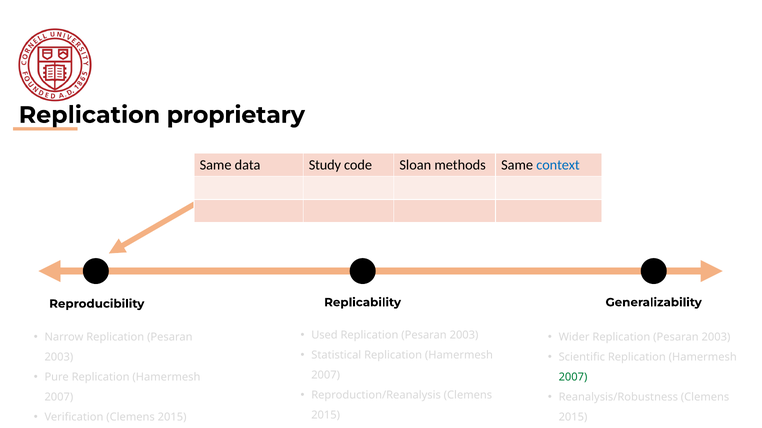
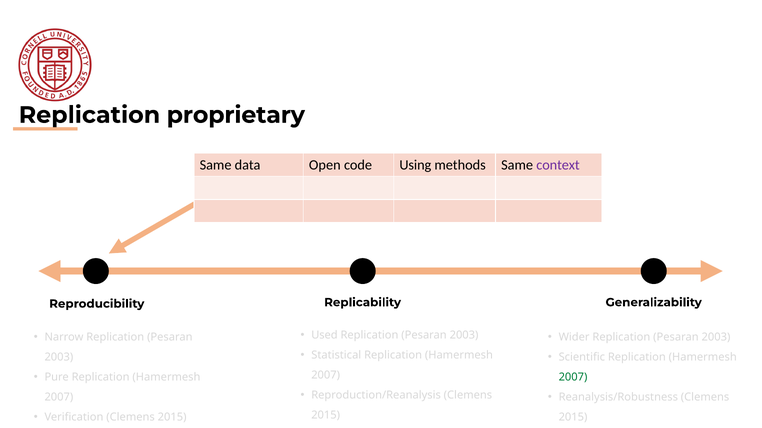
Study: Study -> Open (325, 165)
Sloan: Sloan -> Using (415, 165)
context colour: blue -> purple (558, 165)
